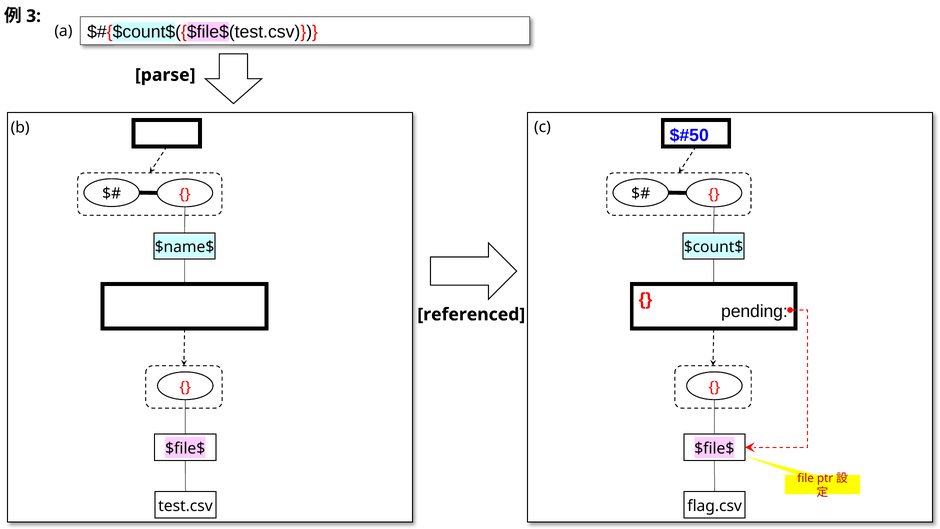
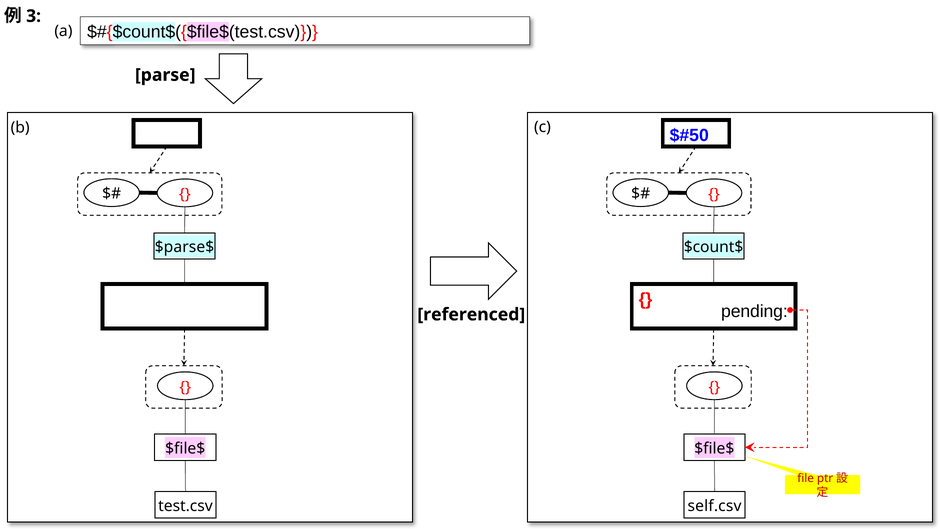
$name$: $name$ -> $parse$ (184, 247)
flag.csv: flag.csv -> self.csv (715, 506)
